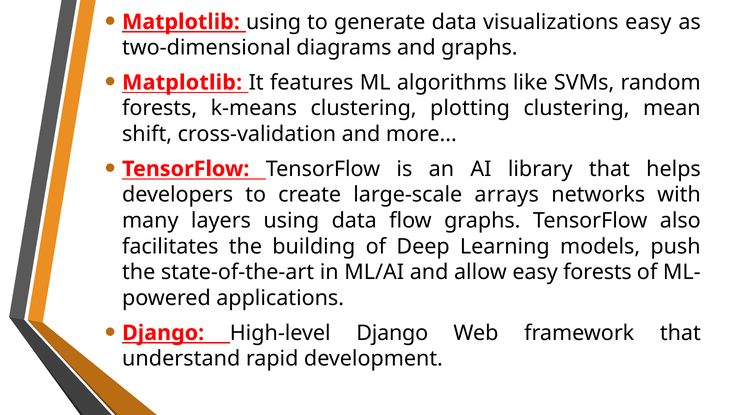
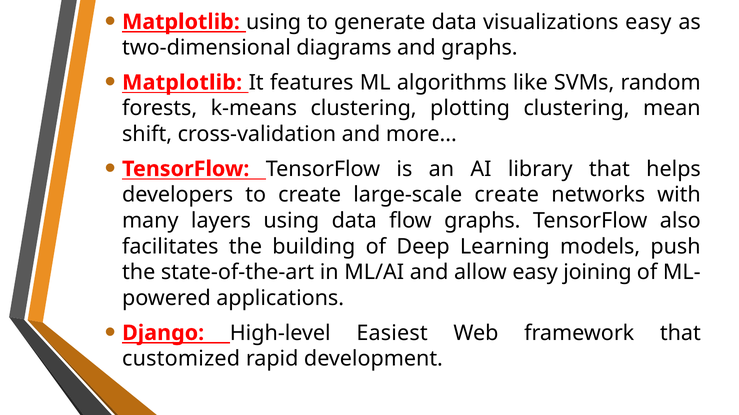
large-scale arrays: arrays -> create (507, 195)
easy forests: forests -> joining (597, 273)
High-level Django: Django -> Easiest (392, 333)
understand: understand -> customized (181, 359)
